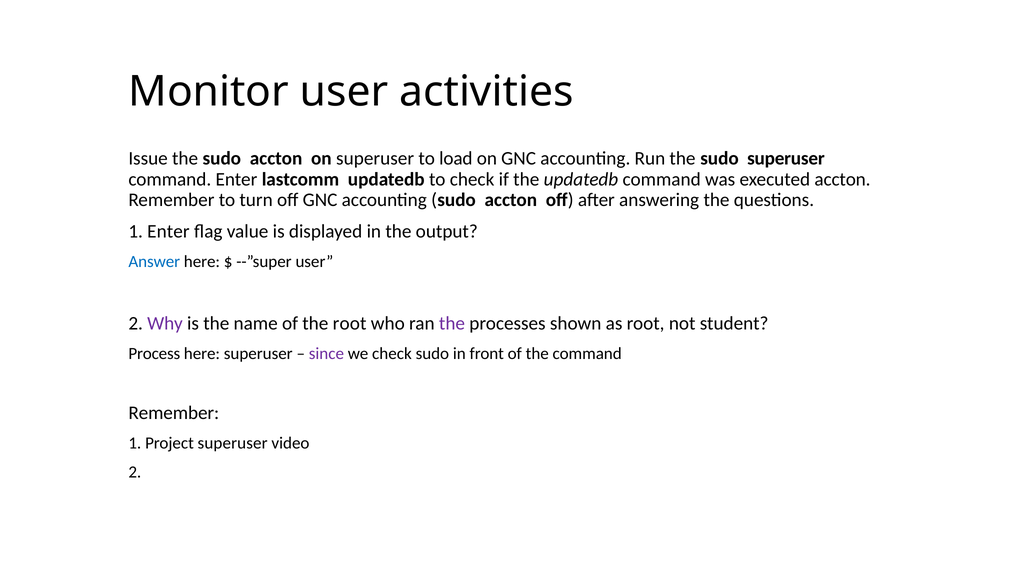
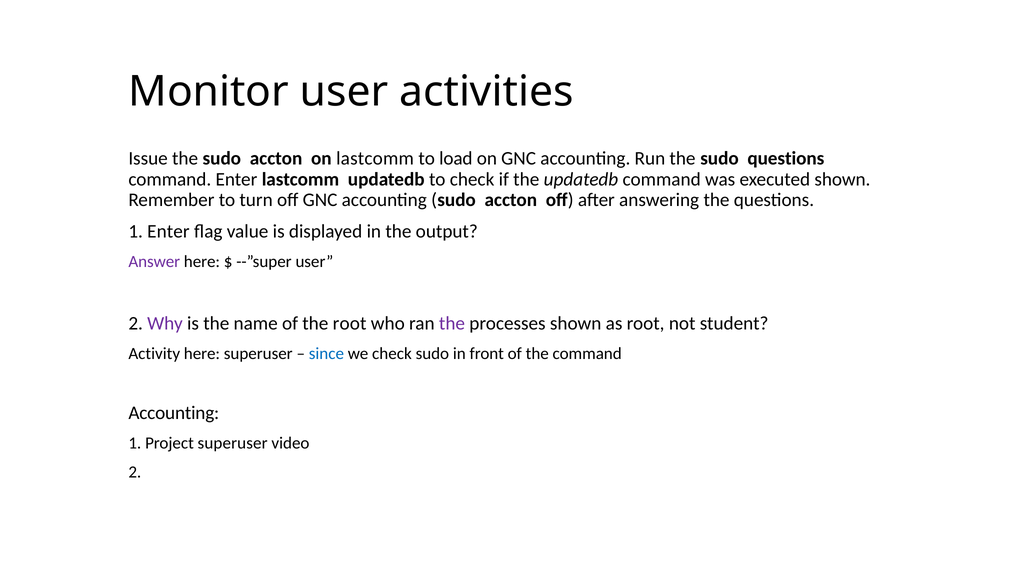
on superuser: superuser -> lastcomm (375, 158)
sudo superuser: superuser -> questions (786, 158)
executed accton: accton -> shown (842, 179)
Answer colour: blue -> purple (154, 262)
Process: Process -> Activity (154, 353)
since colour: purple -> blue (326, 353)
Remember: Remember -> Accounting (174, 413)
